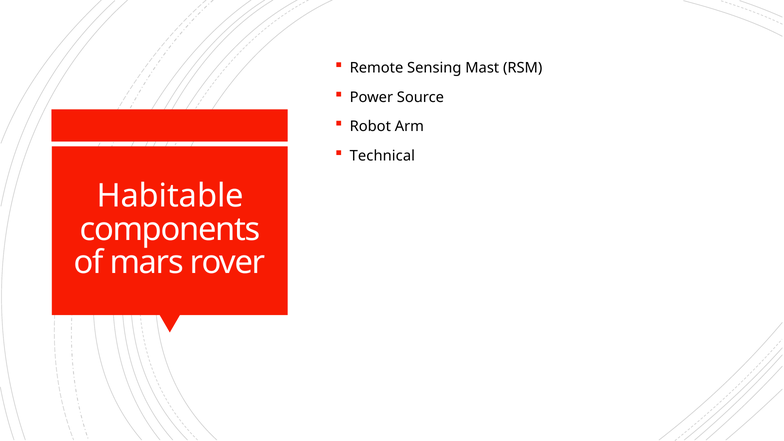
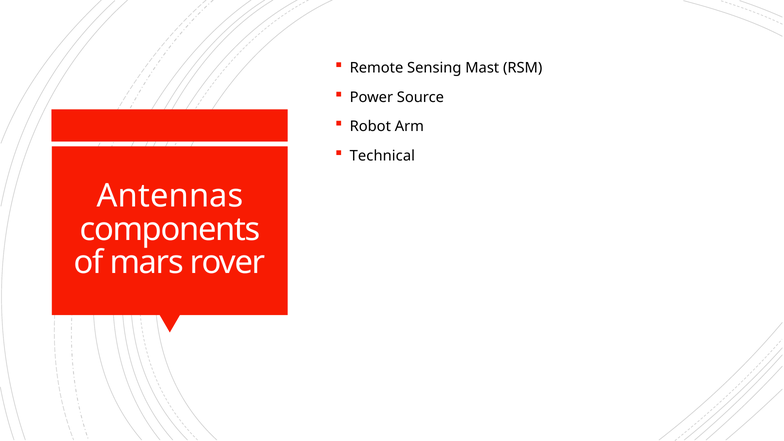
Habitable: Habitable -> Antennas (170, 196)
